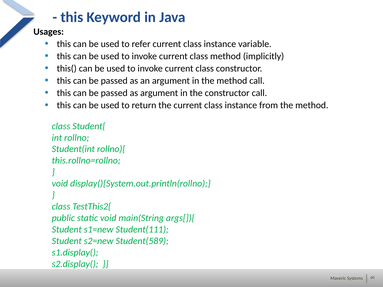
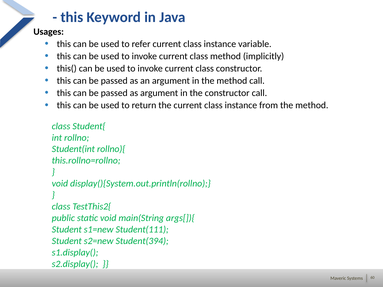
Student(589: Student(589 -> Student(394 (142, 241)
